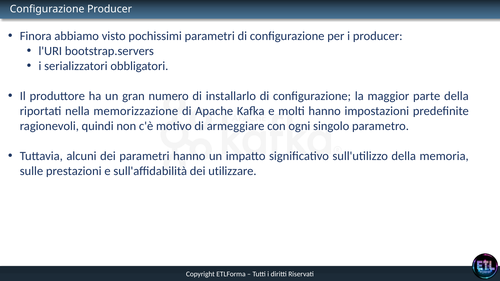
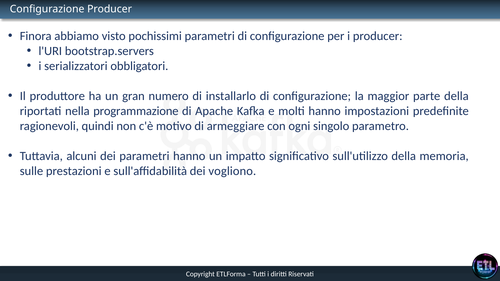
memorizzazione: memorizzazione -> programmazione (136, 111)
utilizzare: utilizzare -> vogliono (232, 171)
